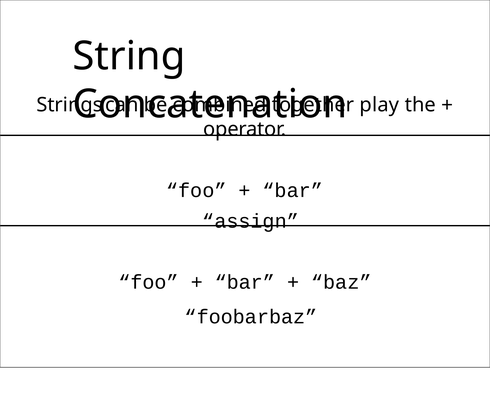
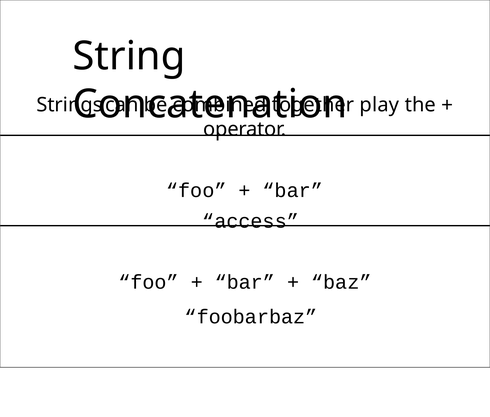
assign: assign -> access (251, 221)
